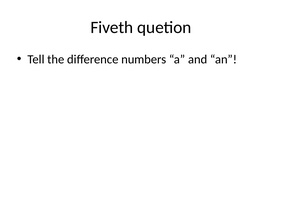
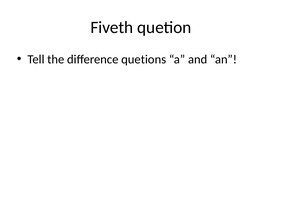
numbers: numbers -> quetions (144, 59)
